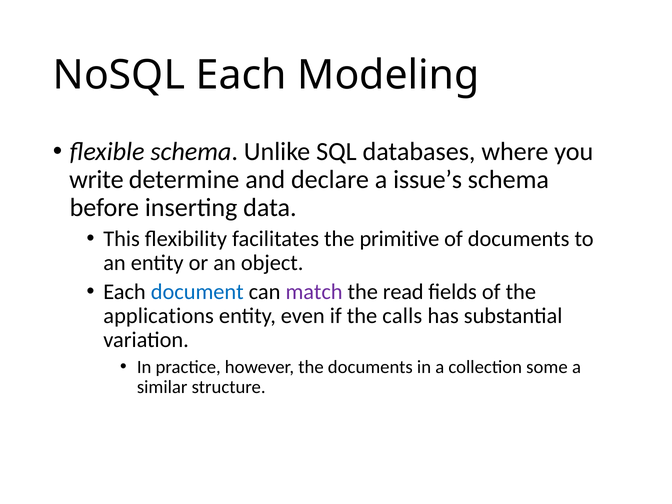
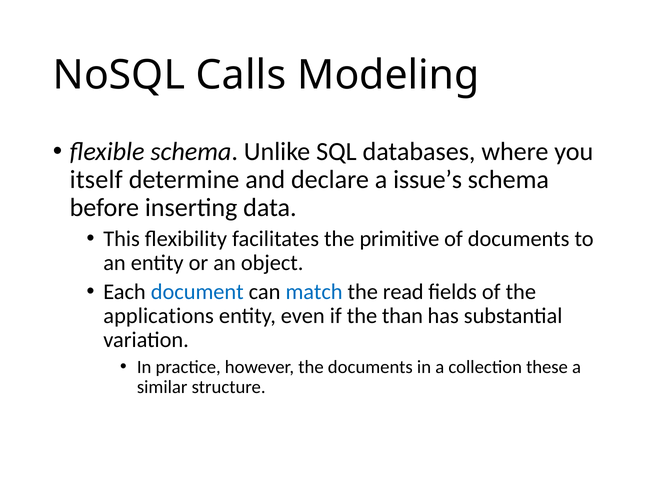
NoSQL Each: Each -> Calls (241, 75)
write: write -> itself (96, 180)
match colour: purple -> blue (314, 292)
calls: calls -> than (402, 316)
some: some -> these (547, 367)
